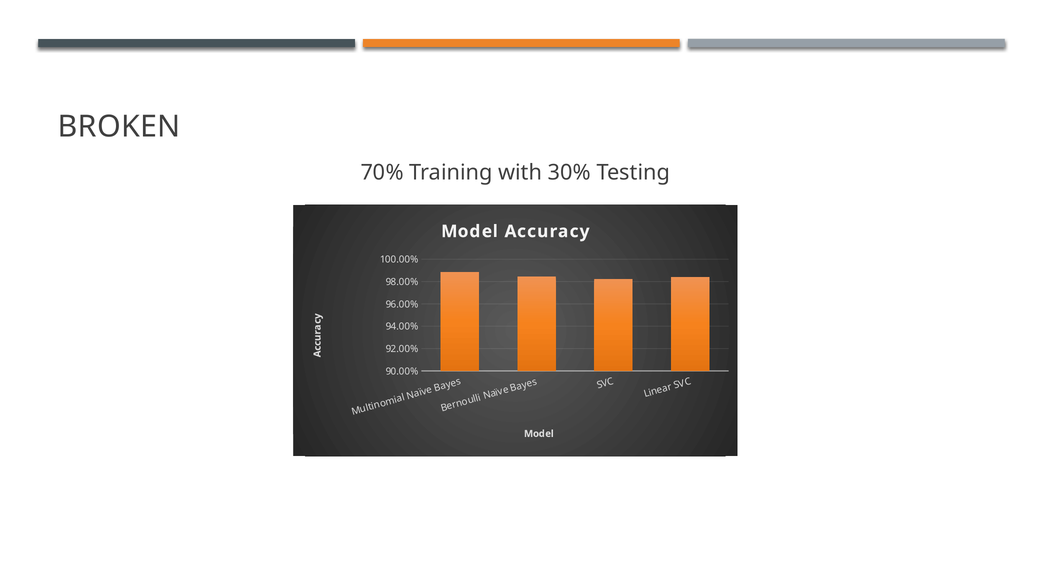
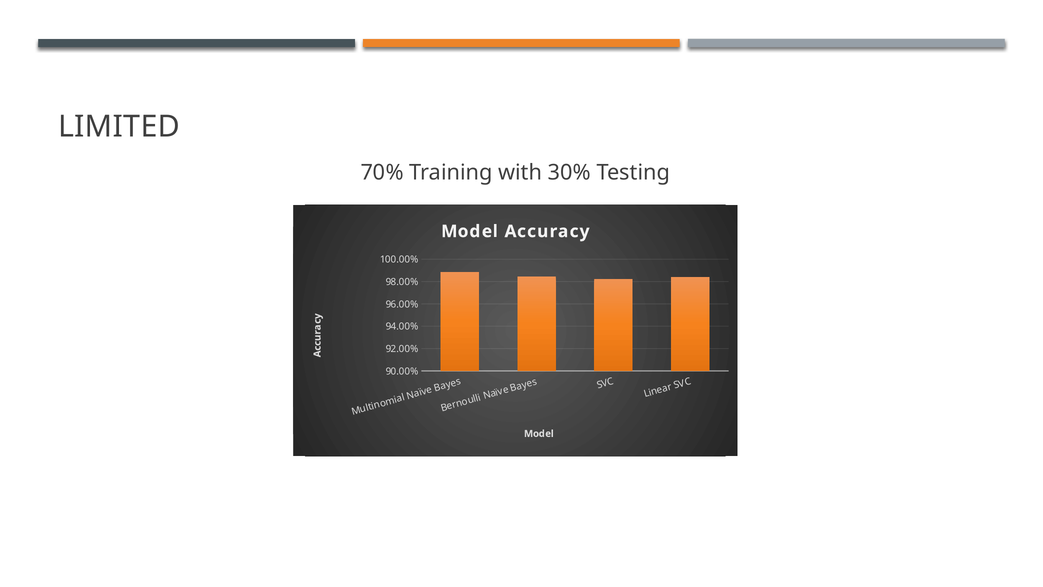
BROKEN: BROKEN -> LIMITED (119, 127)
